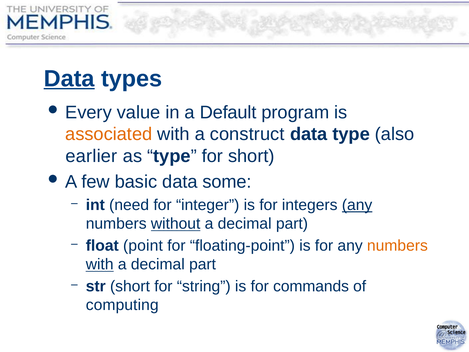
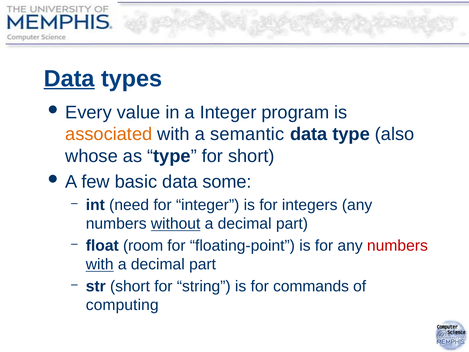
a Default: Default -> Integer (228, 112)
construct: construct -> semantic (247, 134)
earlier: earlier -> whose (92, 156)
any underline: present -> none (357, 205)
point: point -> room (143, 246)
numbers colour: orange -> red (397, 246)
